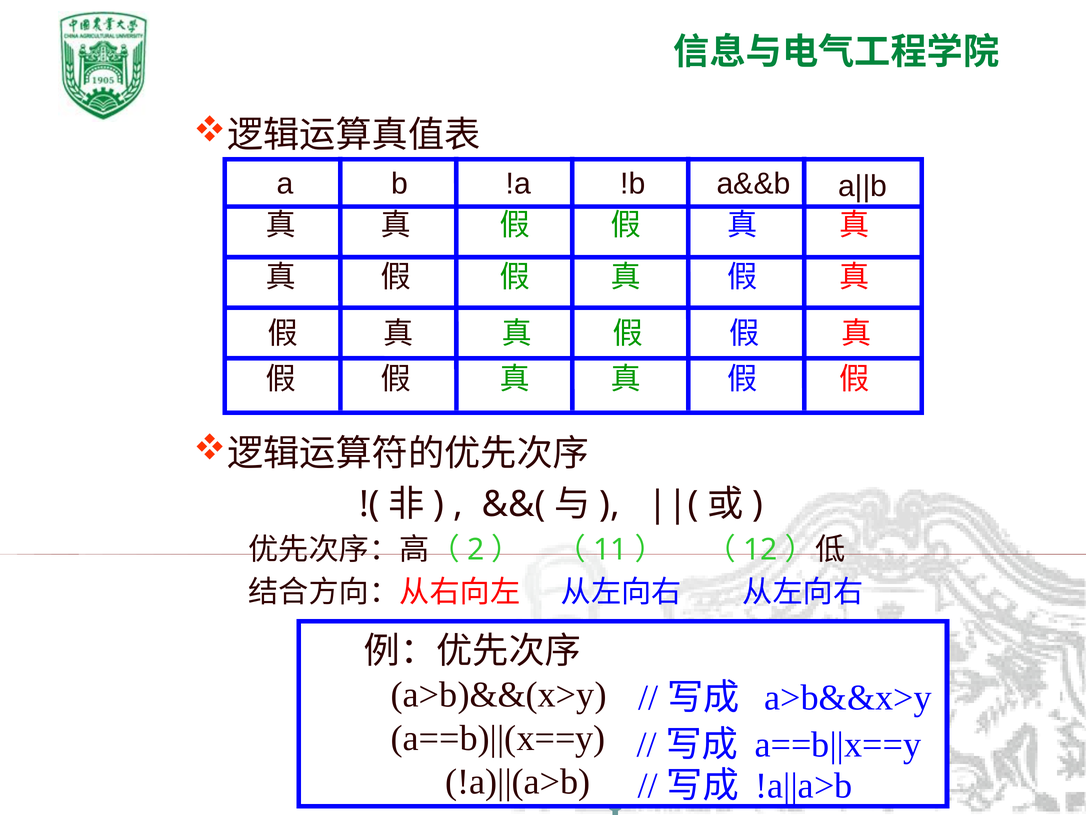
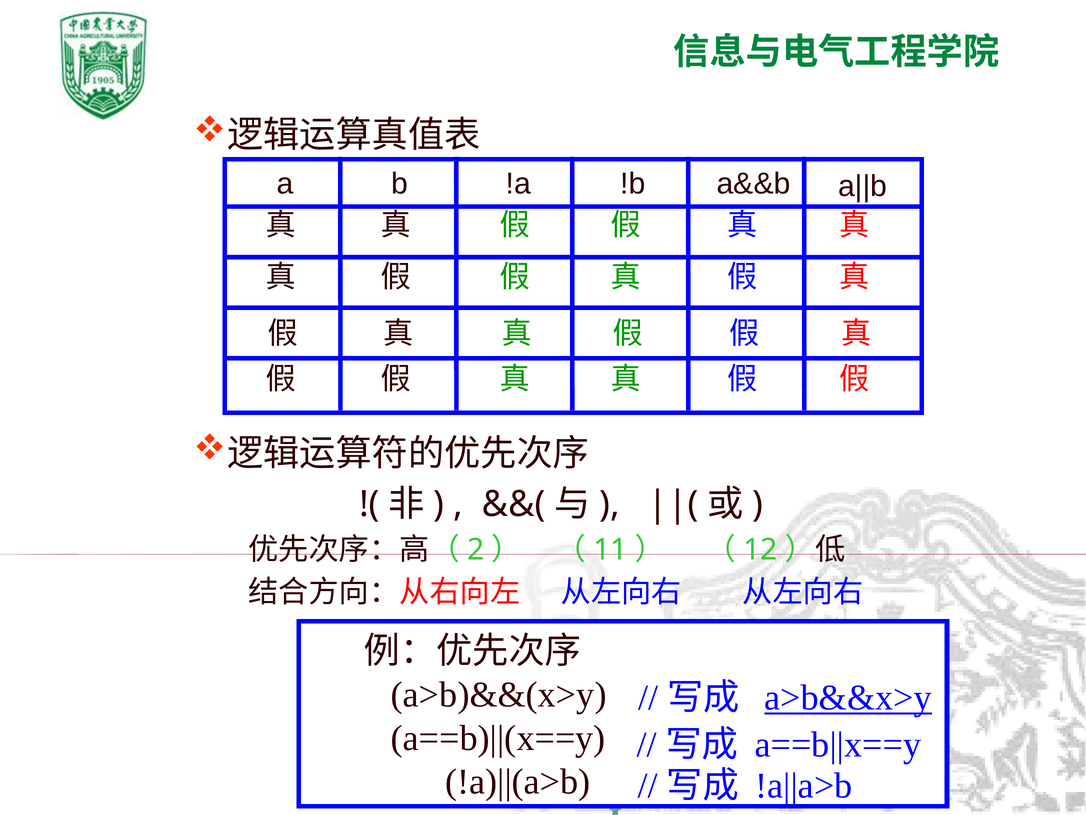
a>b&&x>y underline: none -> present (848, 698)
